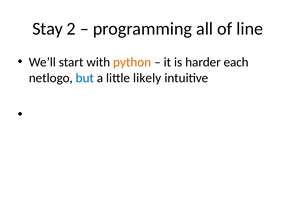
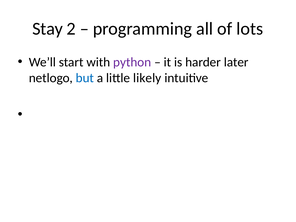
line: line -> lots (250, 29)
python colour: orange -> purple (132, 62)
each: each -> later (236, 62)
